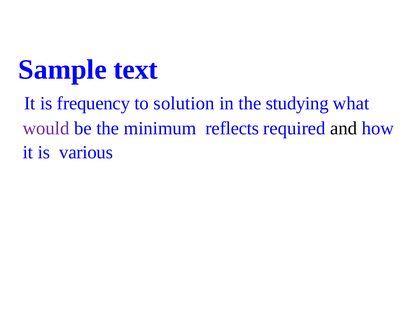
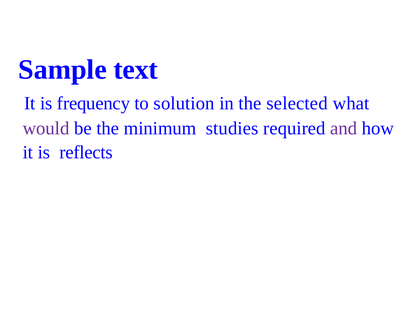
studying: studying -> selected (297, 104)
reflects: reflects -> studies (232, 128)
and colour: black -> purple (344, 128)
various: various -> reflects (86, 152)
